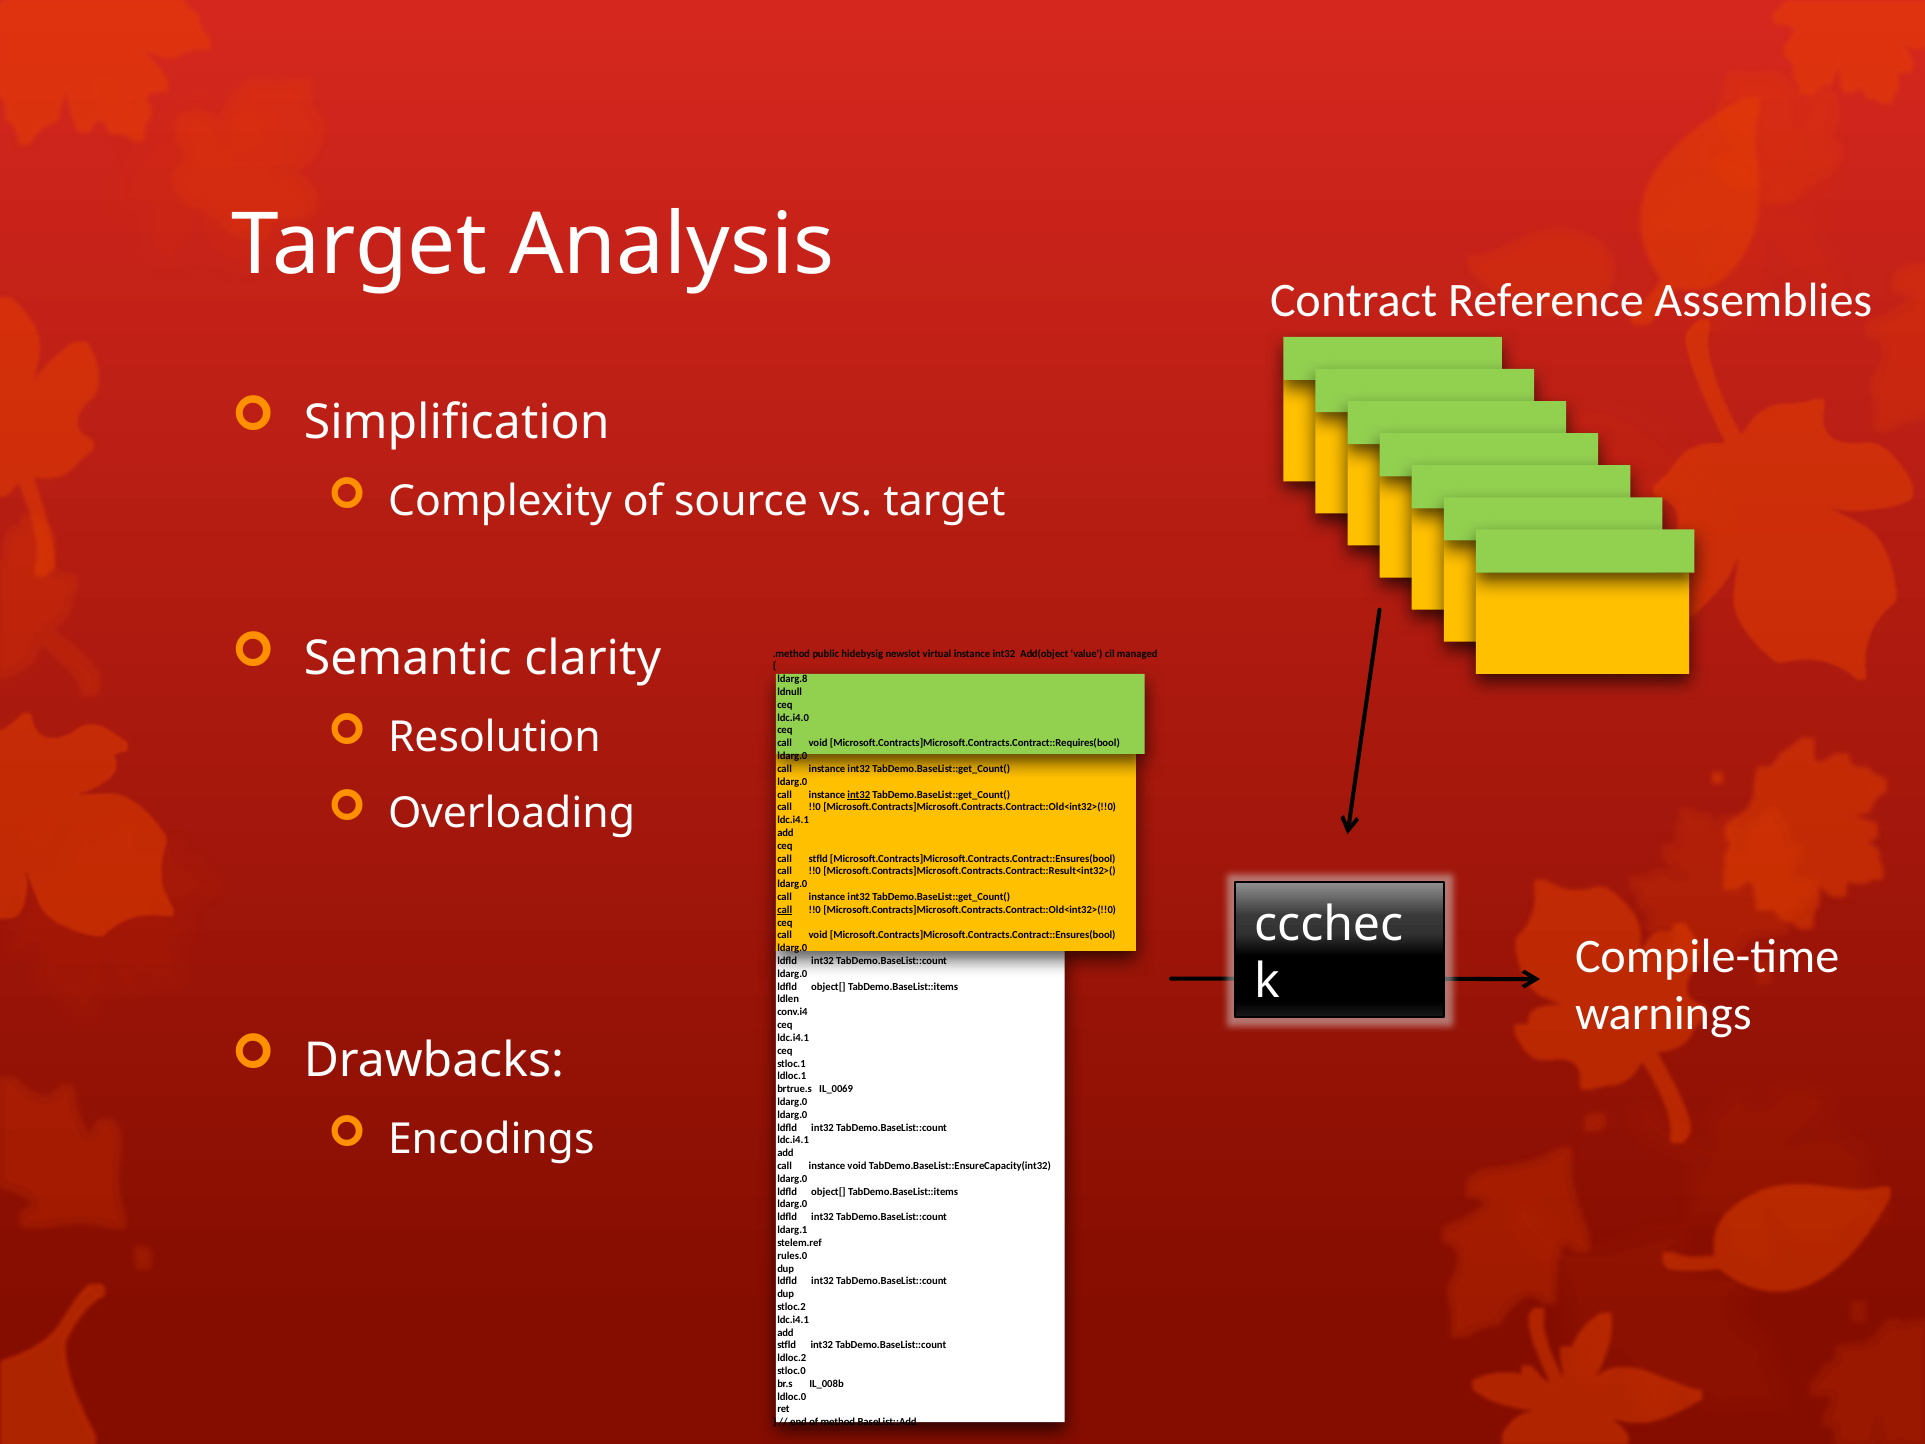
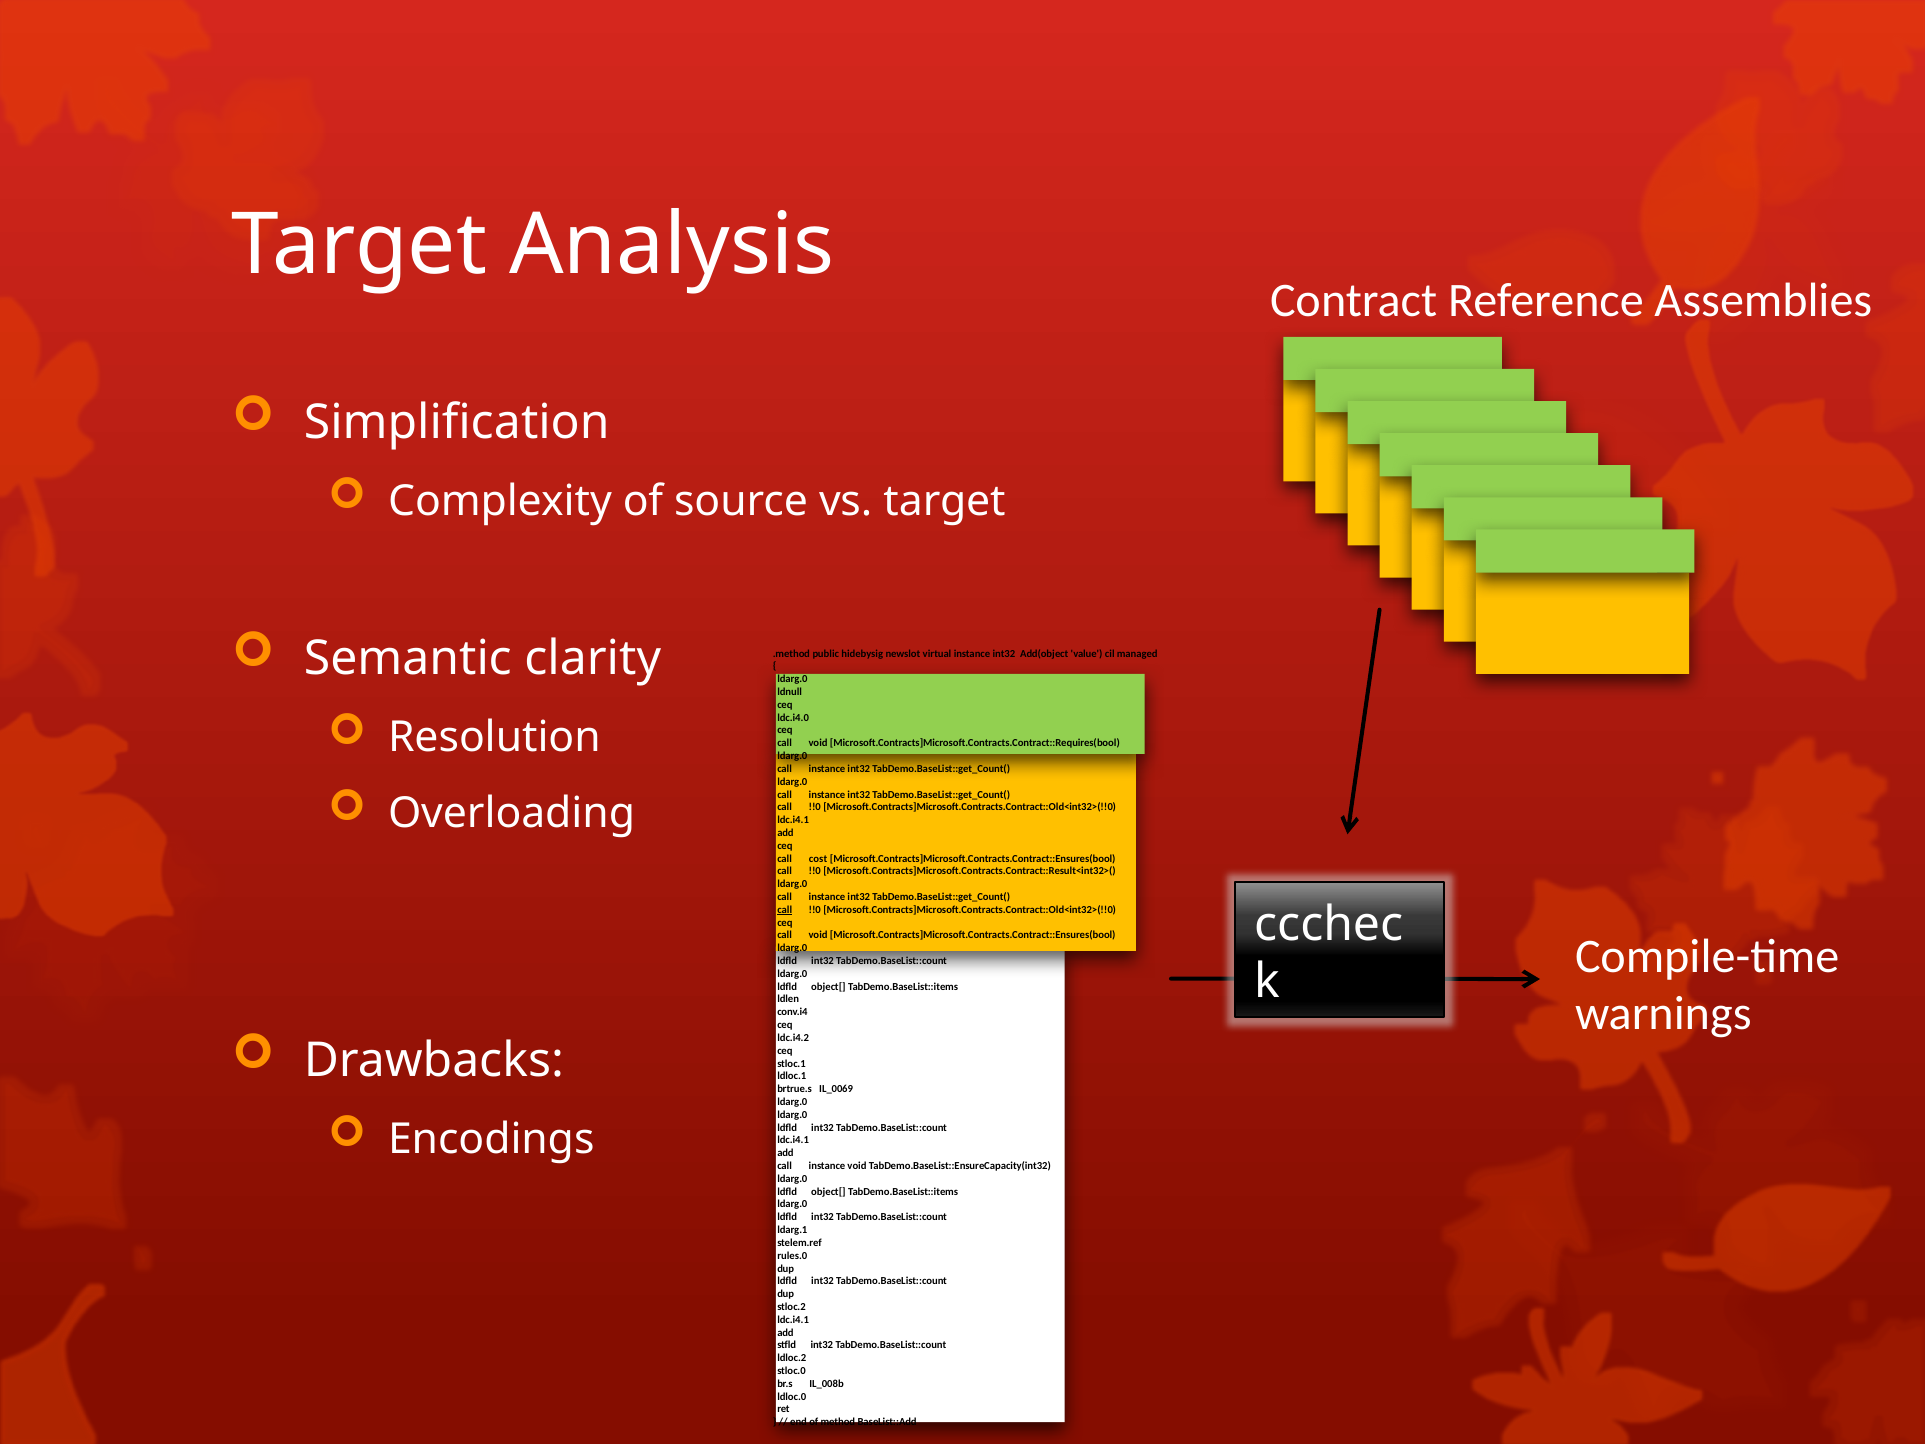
ldarg.8: ldarg.8 -> ldarg.0 (792, 679)
int32 underline: present -> none (859, 794)
call stfld: stfld -> cost (818, 858)
ldc.i4.1: ldc.i4.1 -> ldc.i4.2 (793, 1038)
